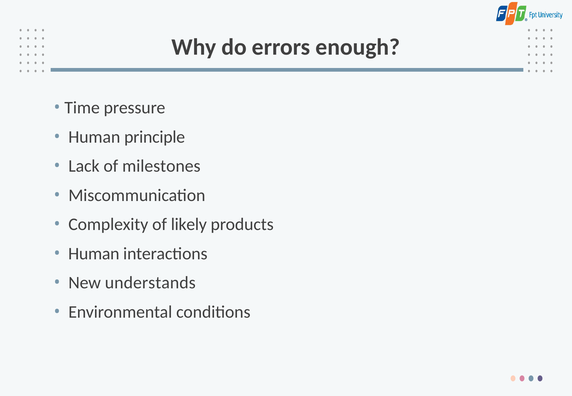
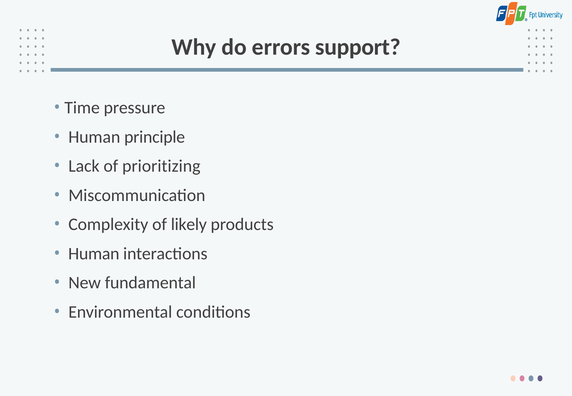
enough: enough -> support (358, 47)
milestones: milestones -> prioritizing (161, 166)
understands: understands -> fundamental (150, 283)
